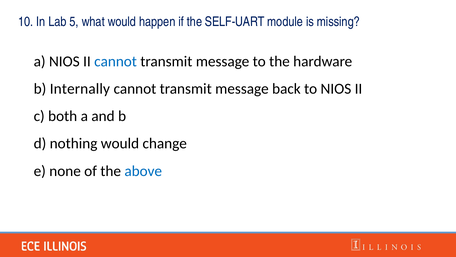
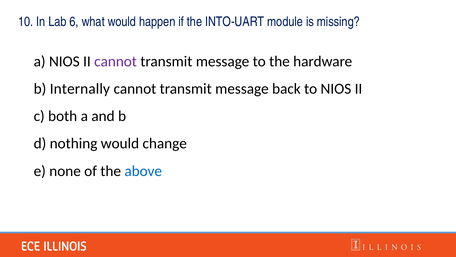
5: 5 -> 6 (74, 22)
SELF-UART: SELF-UART -> INTO-UART (235, 22)
cannot colour: blue -> purple (116, 61)
